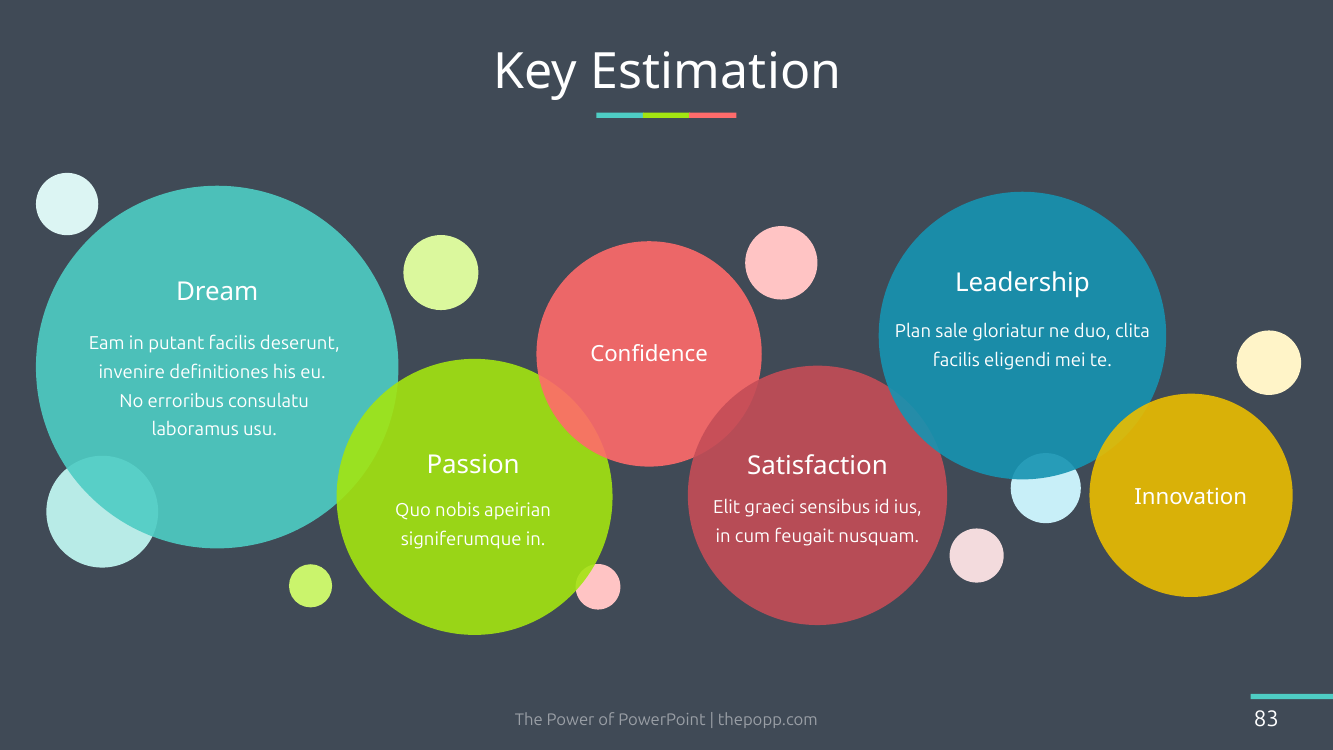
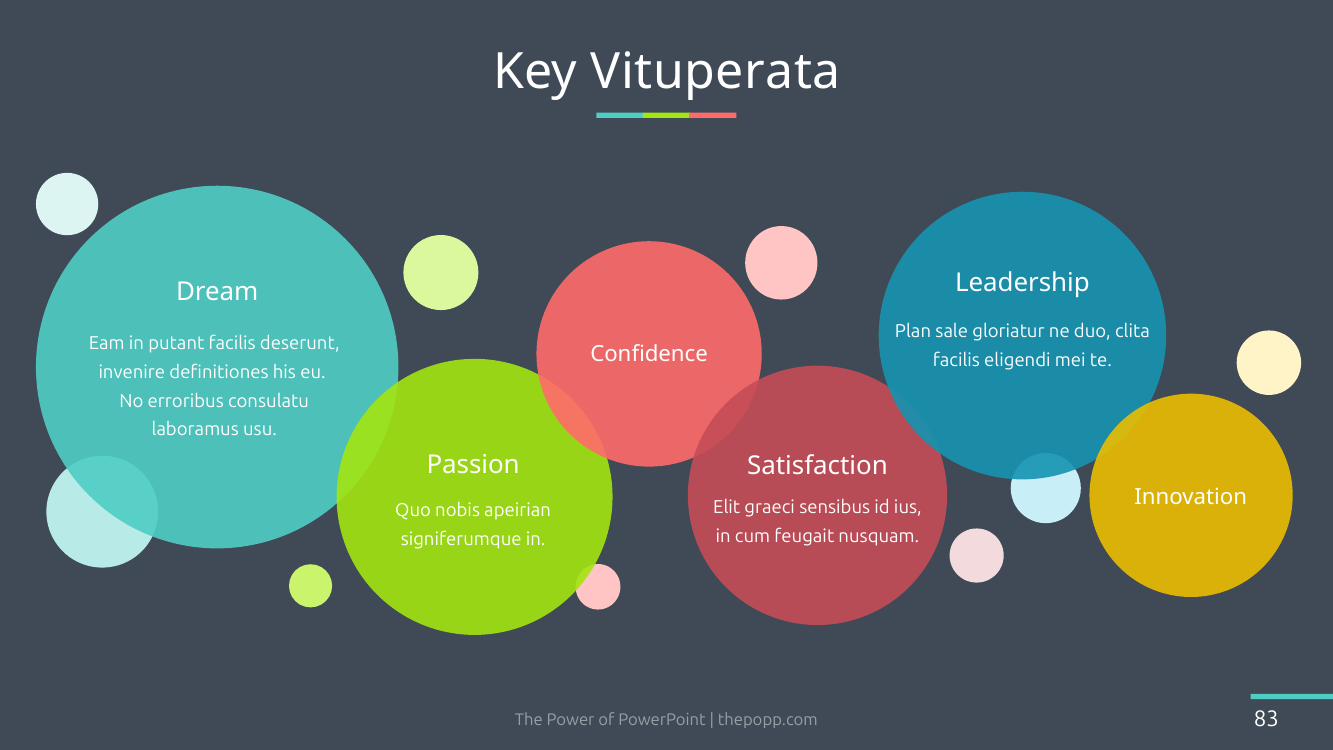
Estimation: Estimation -> Vituperata (716, 72)
